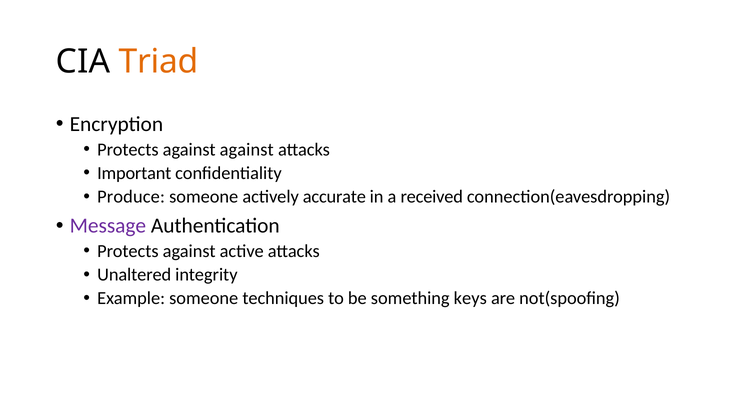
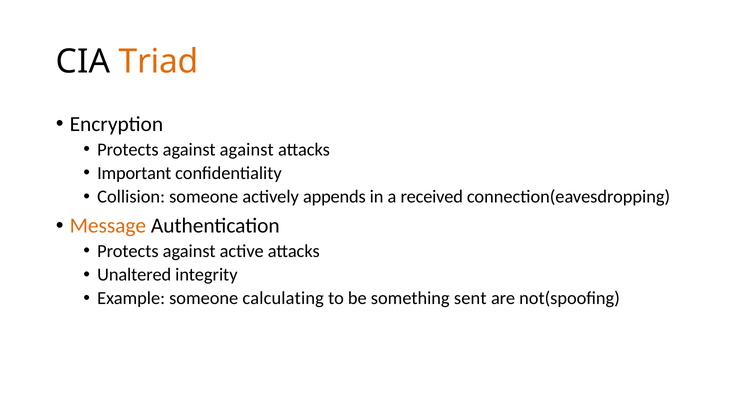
Produce: Produce -> Collision (131, 197)
accurate: accurate -> appends (334, 197)
Message colour: purple -> orange (108, 226)
techniques: techniques -> calculating (283, 298)
keys: keys -> sent (470, 298)
